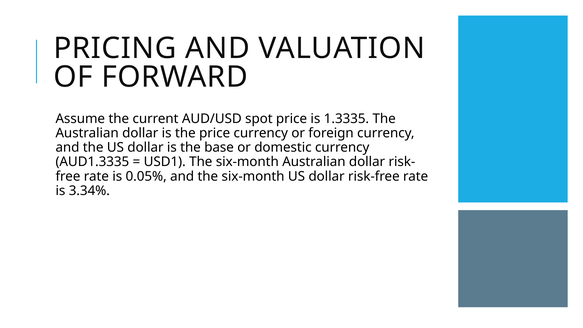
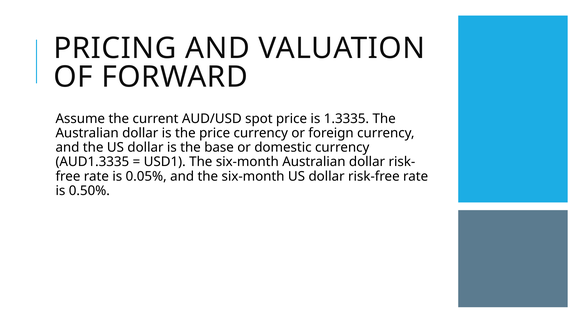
3.34%: 3.34% -> 0.50% (89, 191)
